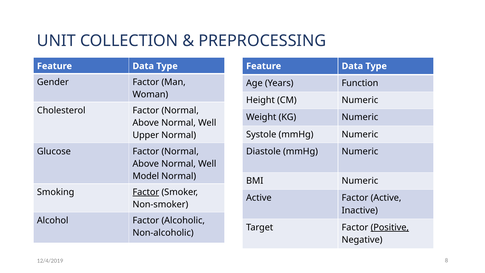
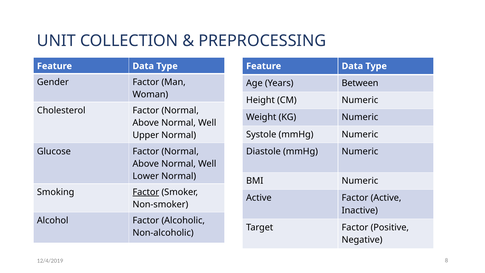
Function: Function -> Between (360, 83)
Model: Model -> Lower (146, 176)
Positive underline: present -> none (390, 227)
